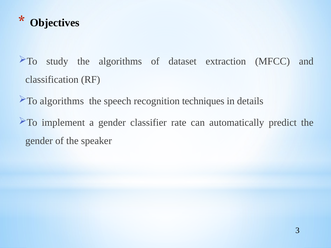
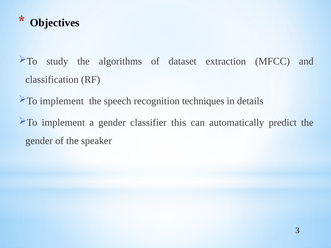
algorithms: algorithms -> implement (62, 101)
rate: rate -> this (179, 123)
